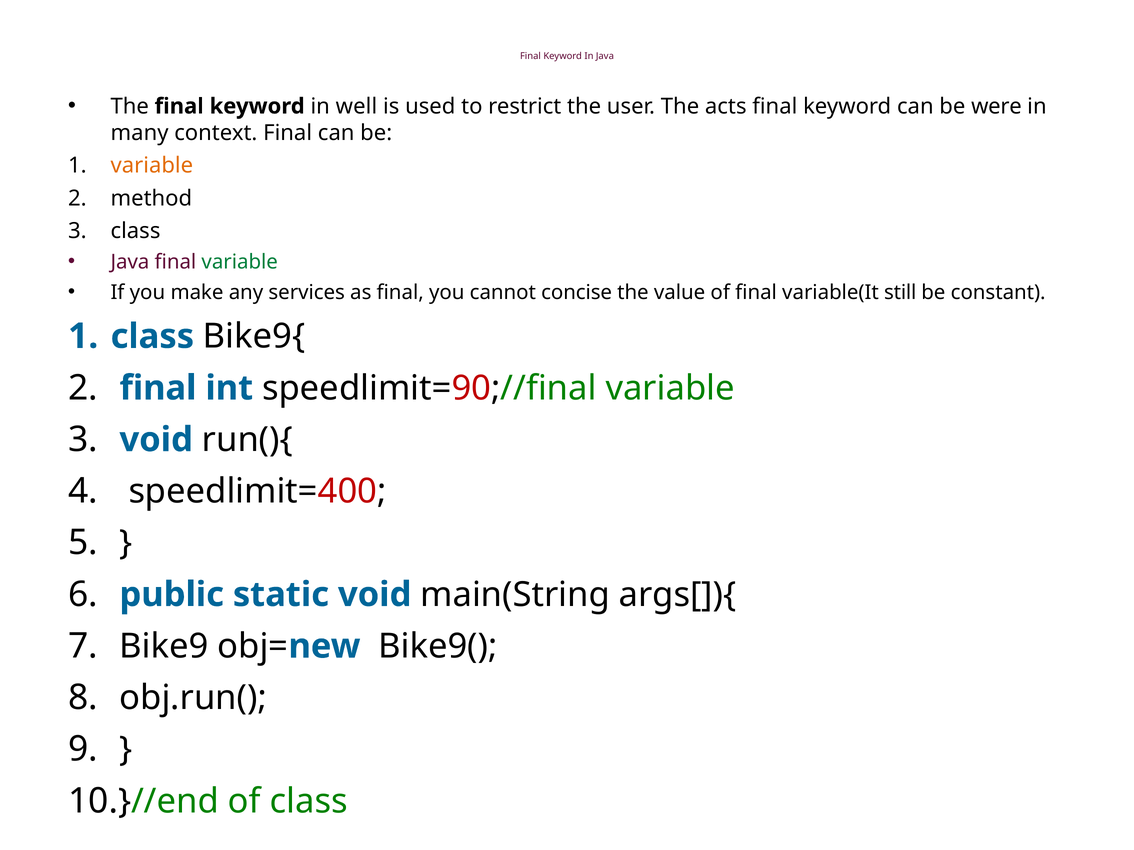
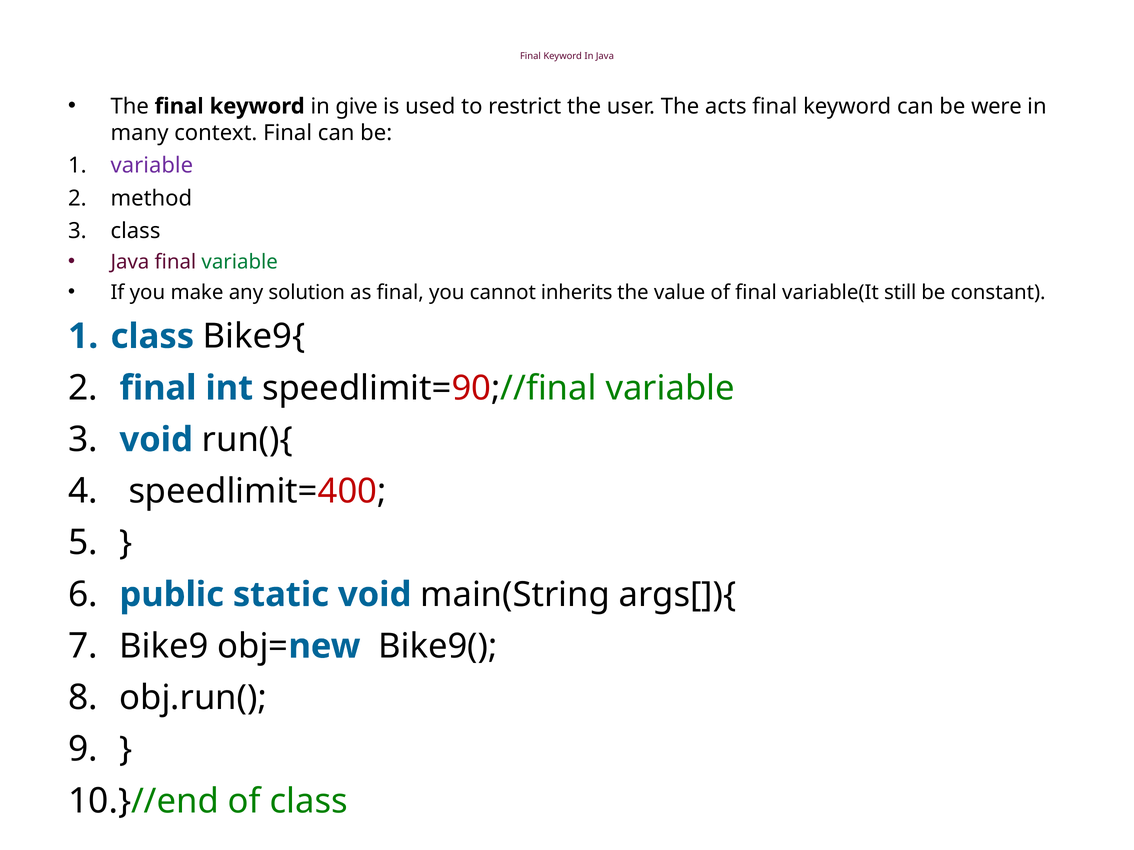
well: well -> give (357, 106)
variable colour: orange -> purple (152, 166)
services: services -> solution (307, 292)
concise: concise -> inherits (577, 292)
